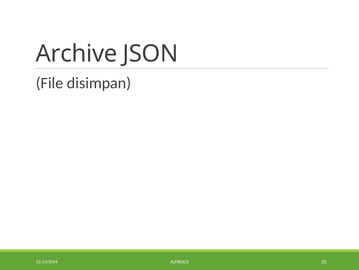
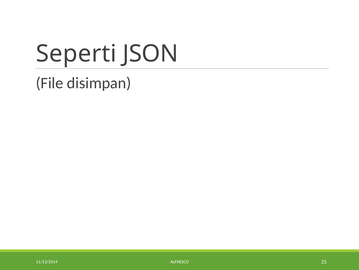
Archive: Archive -> Seperti (76, 54)
